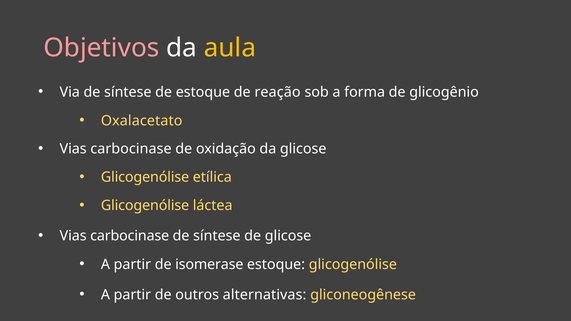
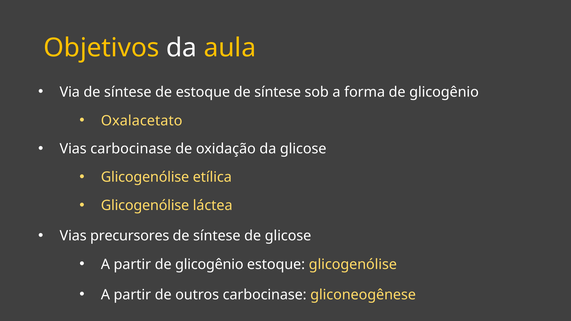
Objetivos colour: pink -> yellow (101, 48)
estoque de reação: reação -> síntese (278, 92)
carbocinase: carbocinase -> precursores (130, 236)
partir de isomerase: isomerase -> glicogênio (209, 264)
outros alternativas: alternativas -> carbocinase (265, 295)
